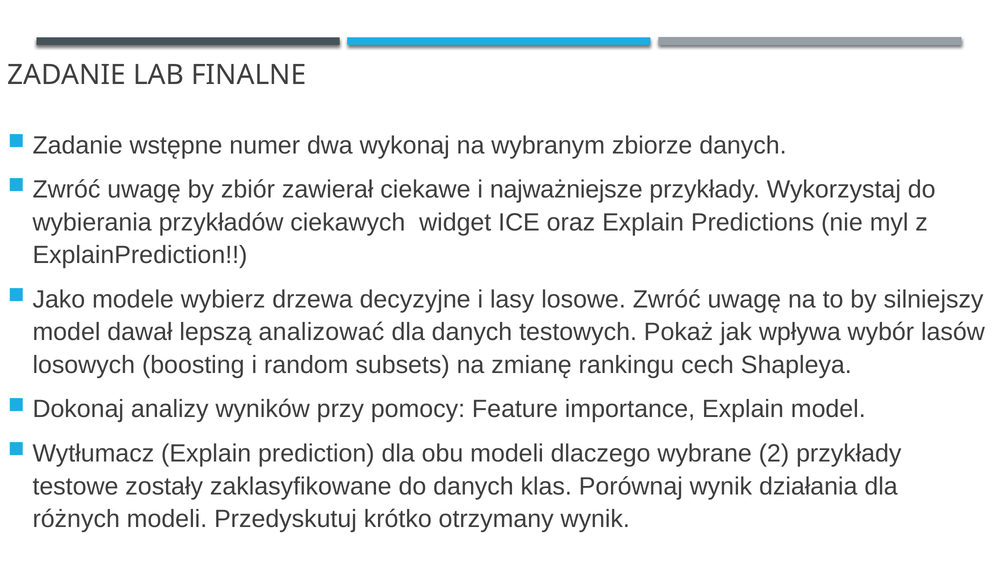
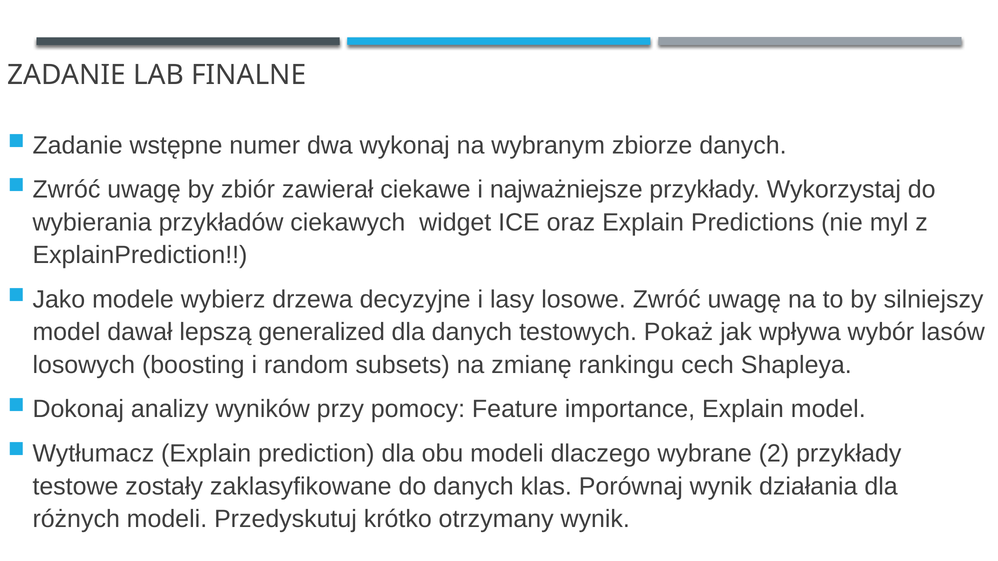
analizować: analizować -> generalized (322, 332)
